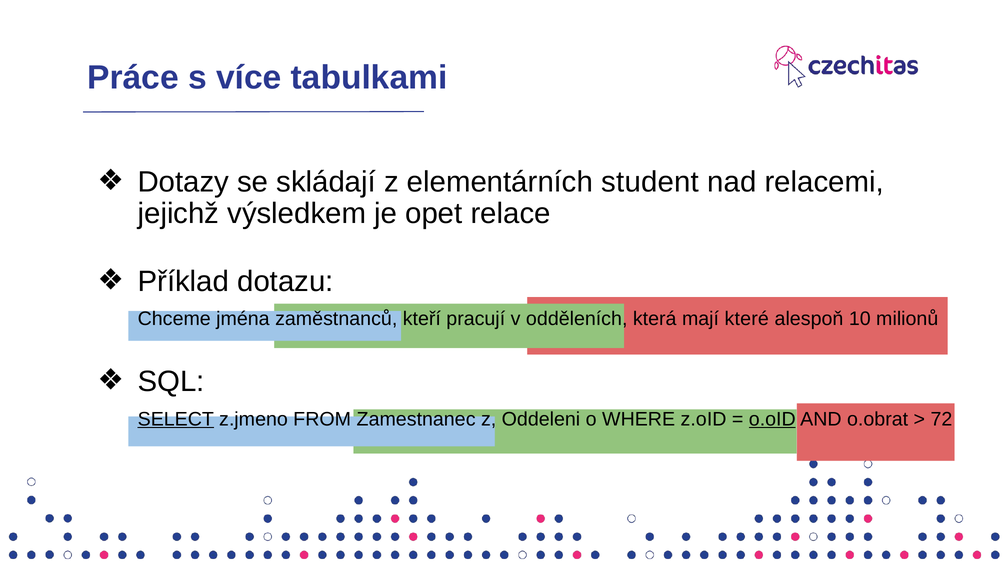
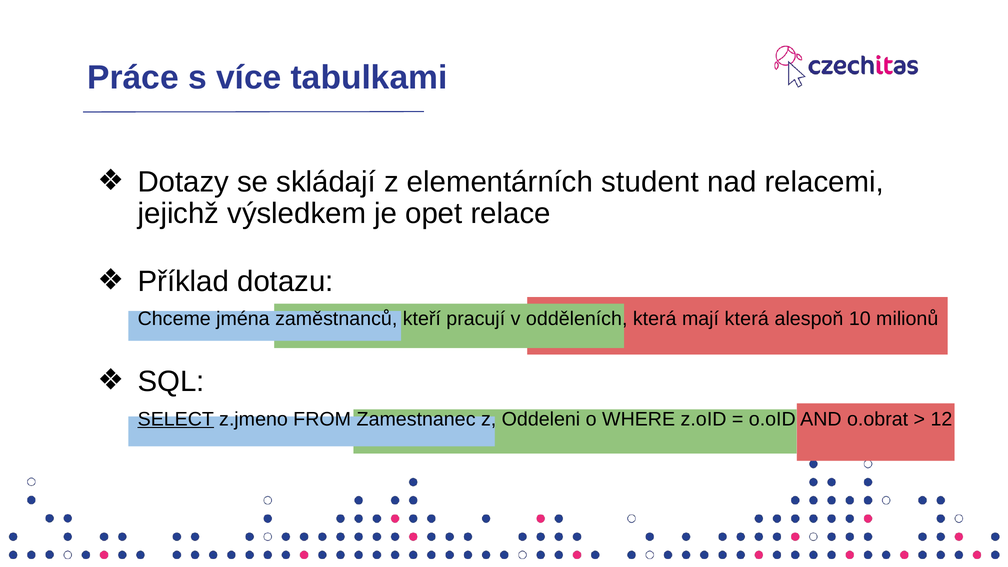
mají které: které -> která (747, 319)
o.oID underline: present -> none (772, 419)
72: 72 -> 12 (941, 419)
